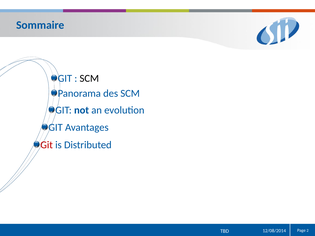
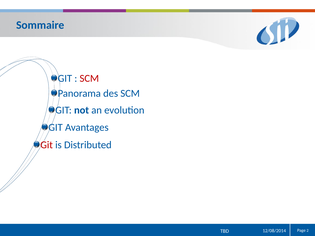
SCM colour: black -> red (89, 79)
